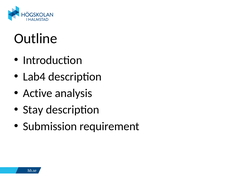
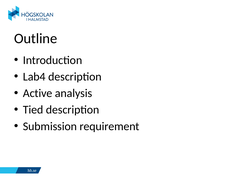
Stay: Stay -> Tied (33, 109)
